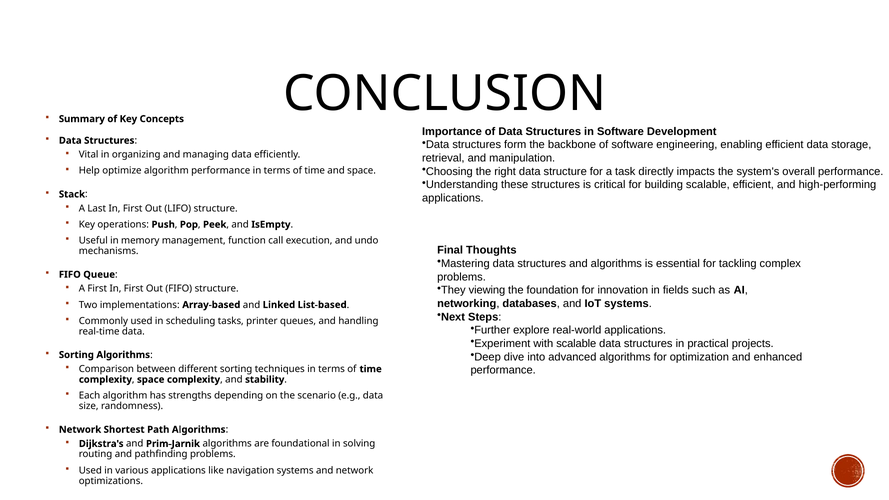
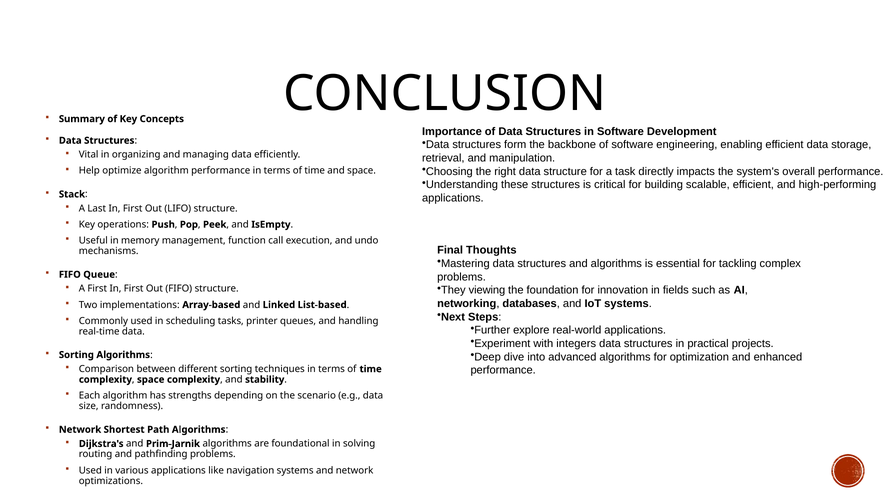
with scalable: scalable -> integers (576, 344)
